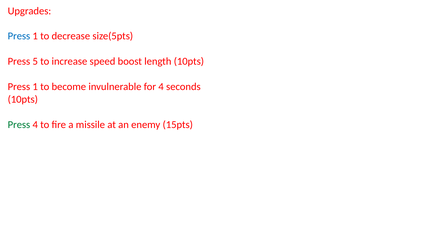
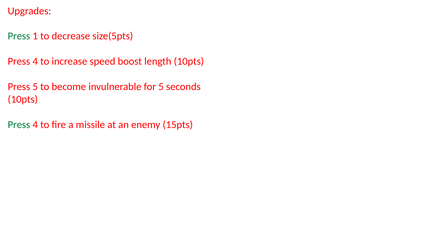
Press colour: blue -> green (19, 36)
5: 5 -> 4 (35, 62)
1: 1 -> 5 (35, 87)
for 4: 4 -> 5 (161, 87)
